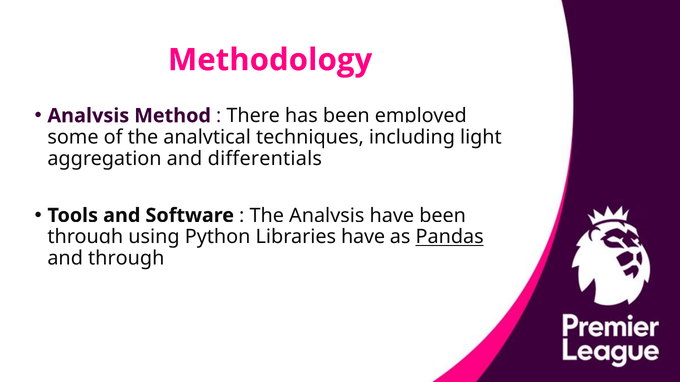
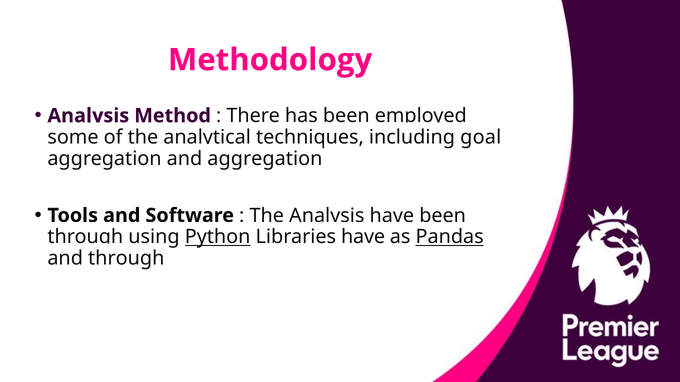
light: light -> goal (481, 137)
and differentials: differentials -> aggregation (265, 159)
Python underline: none -> present (218, 237)
